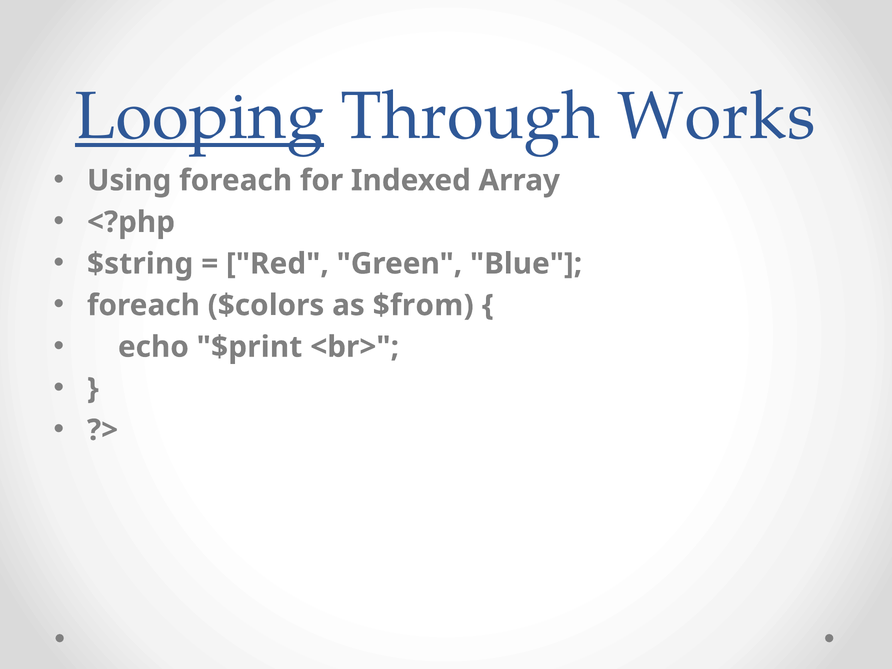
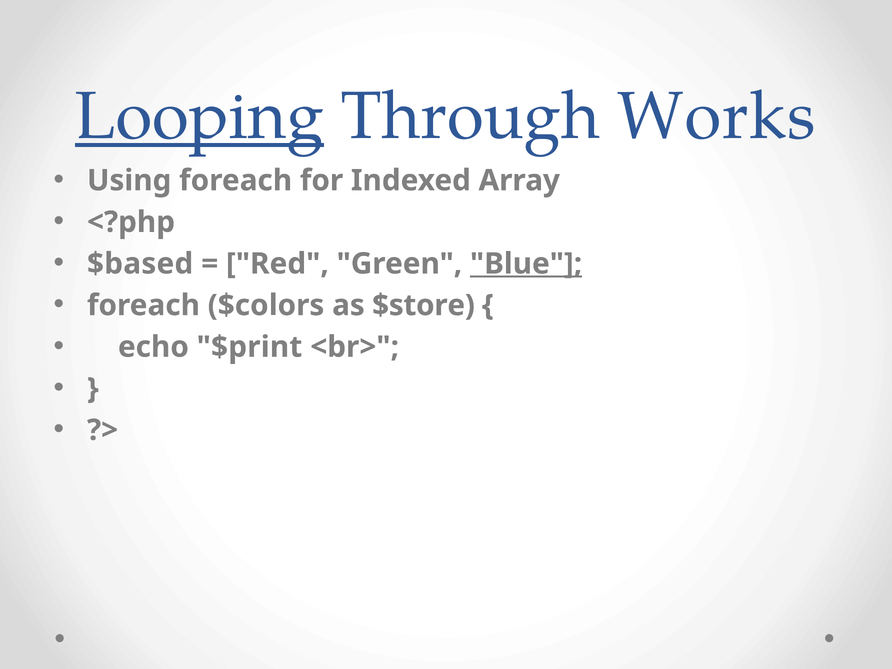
$string: $string -> $based (140, 264)
Blue underline: none -> present (526, 264)
$from: $from -> $store (423, 305)
